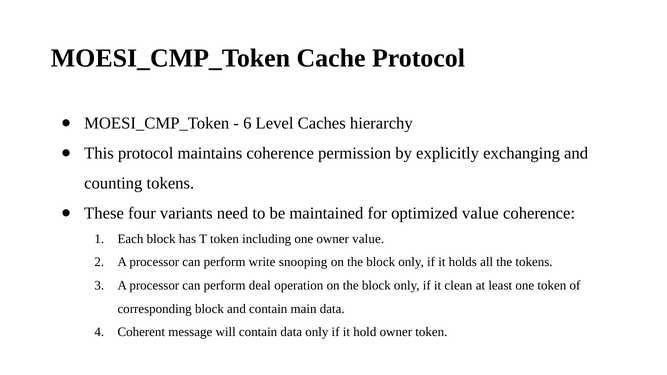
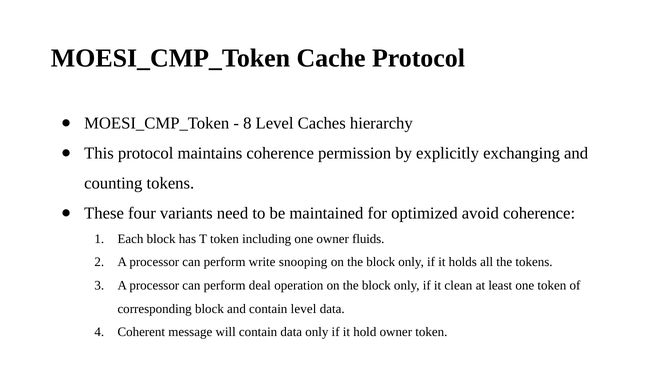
6: 6 -> 8 (247, 124)
optimized value: value -> avoid (480, 214)
owner value: value -> fluids (368, 239)
contain main: main -> level (304, 309)
